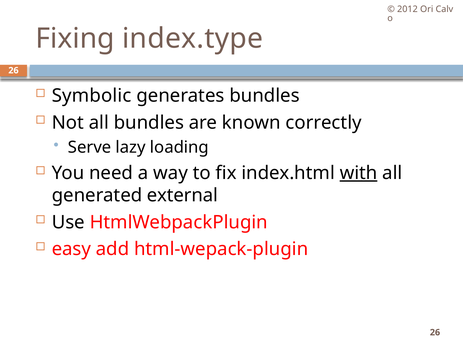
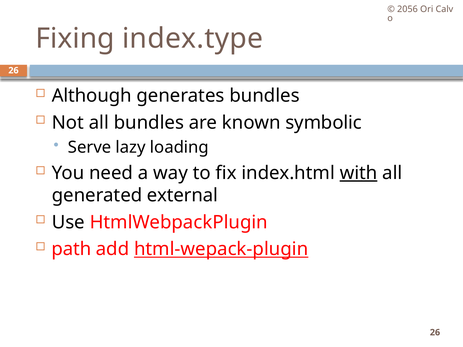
2012: 2012 -> 2056 (407, 9)
Symbolic: Symbolic -> Although (92, 96)
correctly: correctly -> symbolic (324, 123)
easy: easy -> path (71, 249)
html-wepack-plugin underline: none -> present (221, 249)
